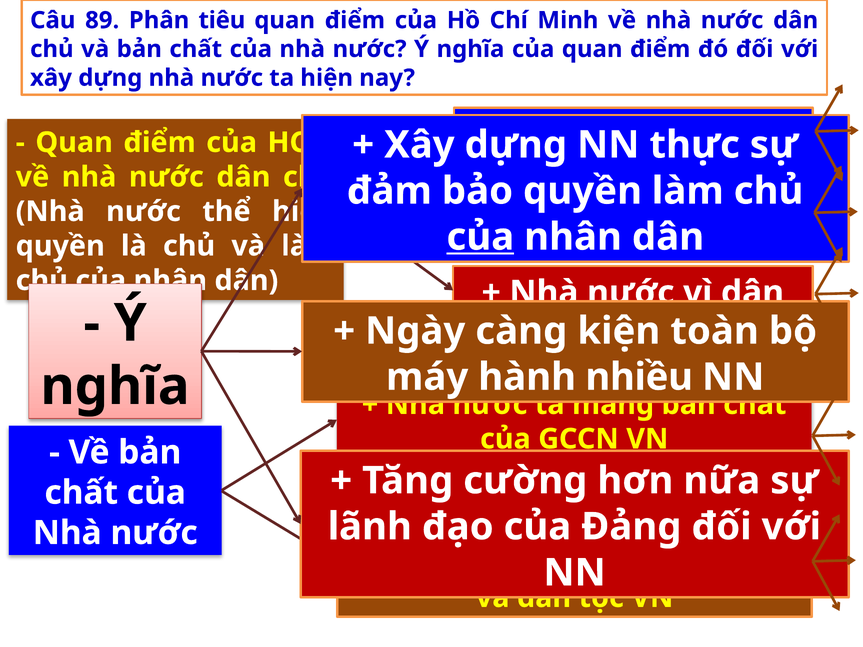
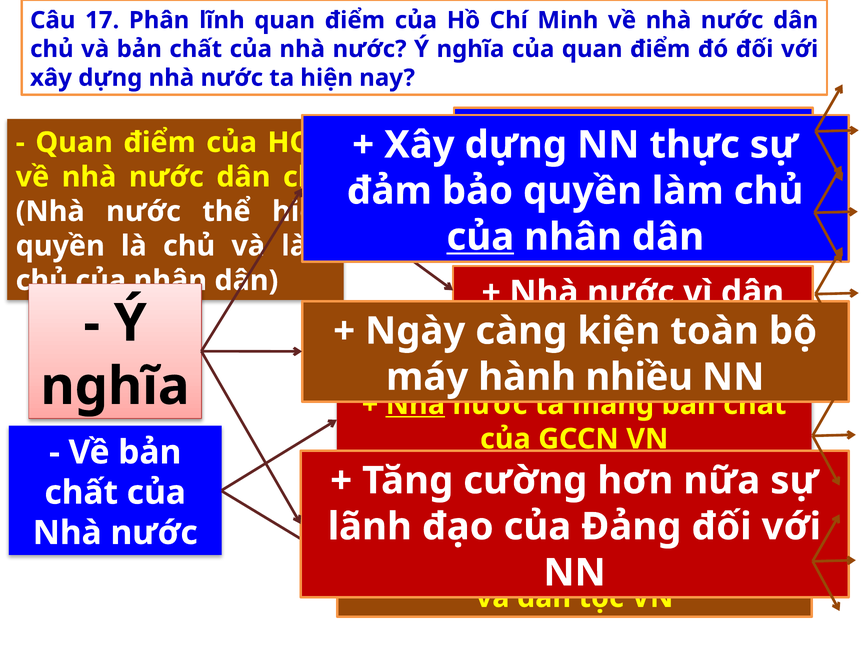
89: 89 -> 17 (102, 20)
tiêu: tiêu -> lĩnh (222, 20)
Nhà underline: none -> present (415, 405)
